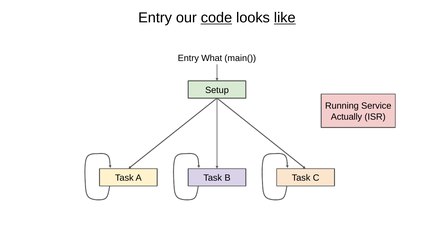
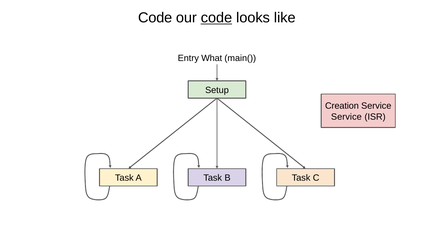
Entry: Entry -> Code (155, 18)
like underline: present -> none (285, 18)
Running: Running -> Creation (342, 106)
Actually: Actually -> Service (346, 117)
